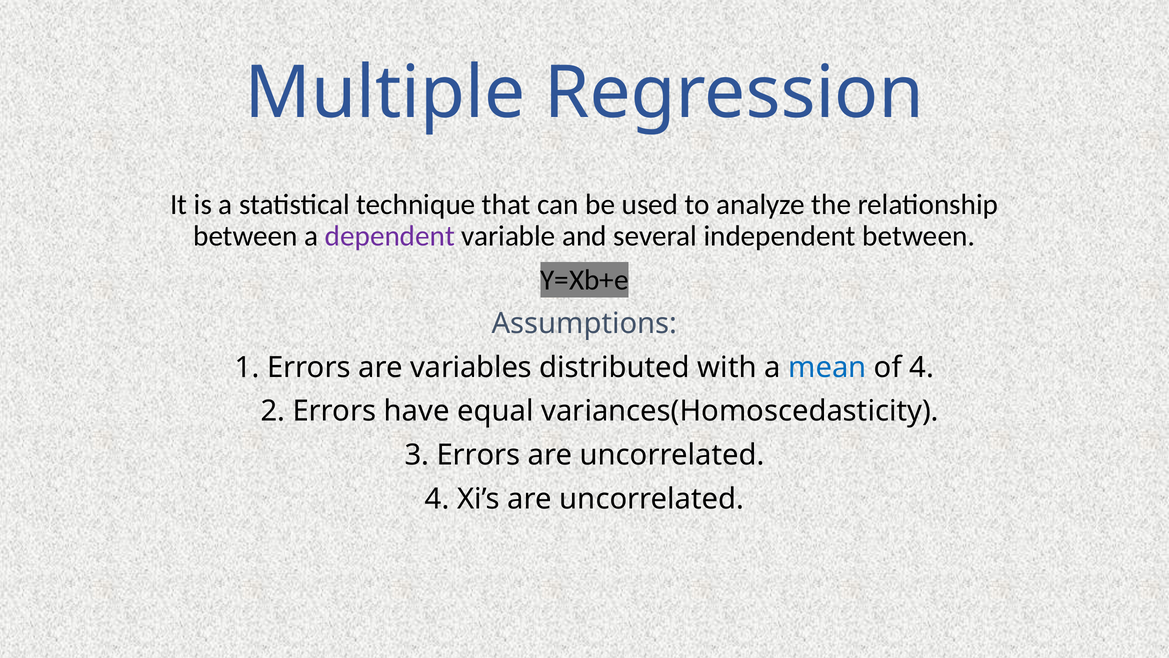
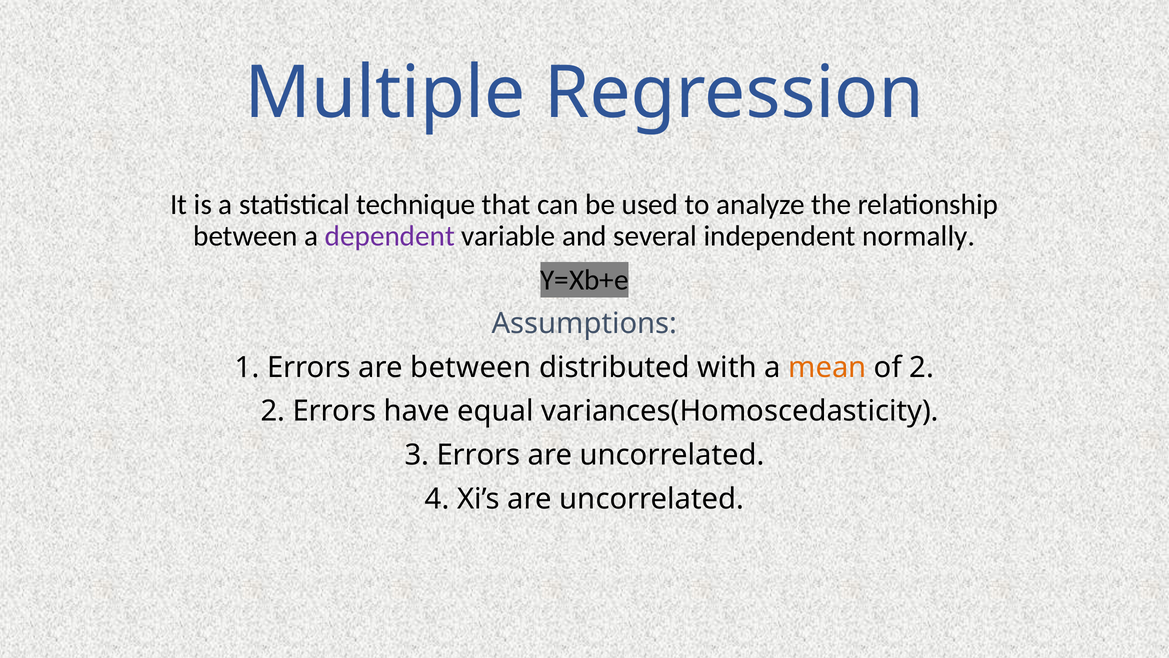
independent between: between -> normally (919, 236)
are variables: variables -> between (471, 367)
mean colour: blue -> orange (827, 367)
of 4: 4 -> 2 (922, 367)
